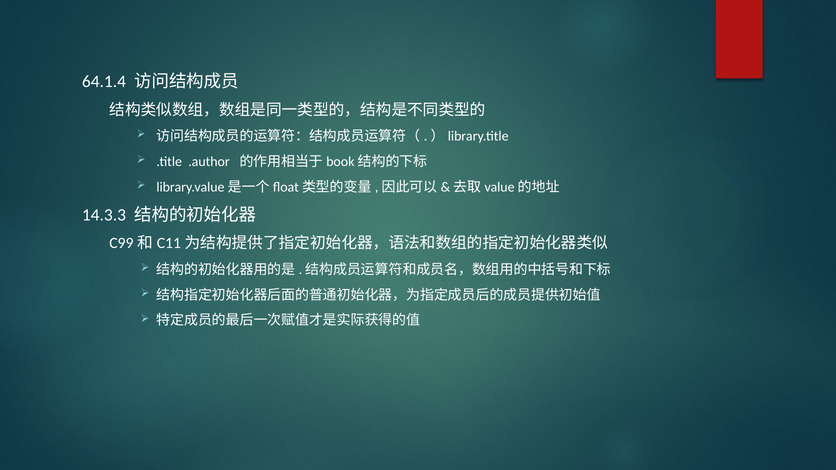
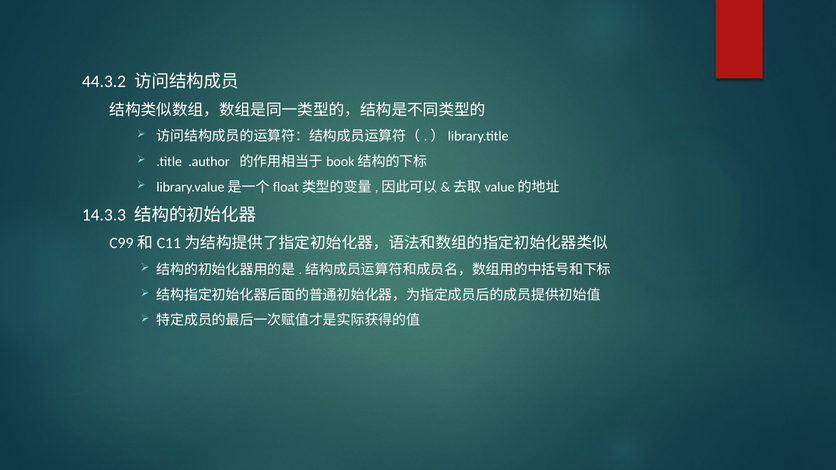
64.1.4: 64.1.4 -> 44.3.2 (104, 81)
